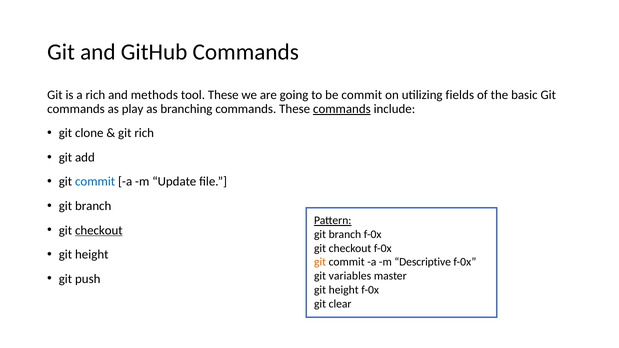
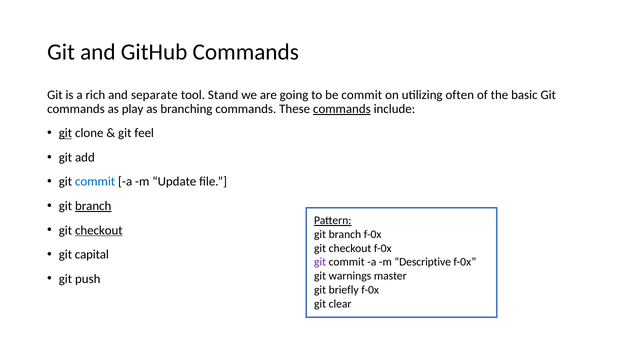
methods: methods -> separate (154, 95)
tool These: These -> Stand (223, 95)
fields: fields -> often (460, 95)
git underline: none -> present (65, 133)
git rich: rich -> feel (144, 133)
branch underline: none -> present (93, 206)
height: height -> capital (92, 255)
git colour: orange -> purple (320, 262)
variables: variables -> warnings (350, 276)
height: height -> briefly (344, 290)
